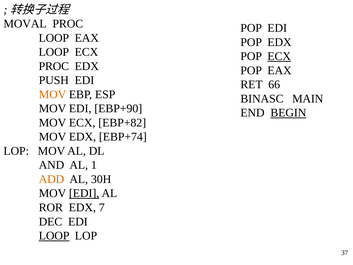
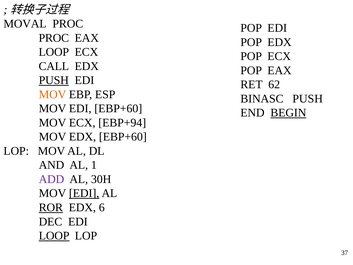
LOOP: LOOP -> PROC (54, 38)
ECX underline: present -> none (279, 56)
PROC: PROC -> CALL (54, 66)
PUSH underline: none -> present (54, 80)
66: 66 -> 62 (274, 84)
BINASC MAIN: MAIN -> PUSH (308, 99)
EDI EBP+90: EBP+90 -> EBP+60 (118, 108)
EBP+82: EBP+82 -> EBP+94 (122, 123)
EDX EBP+74: EBP+74 -> EBP+60 (123, 137)
ADD colour: orange -> purple (51, 179)
ROR underline: none -> present (51, 207)
7: 7 -> 6 (102, 207)
